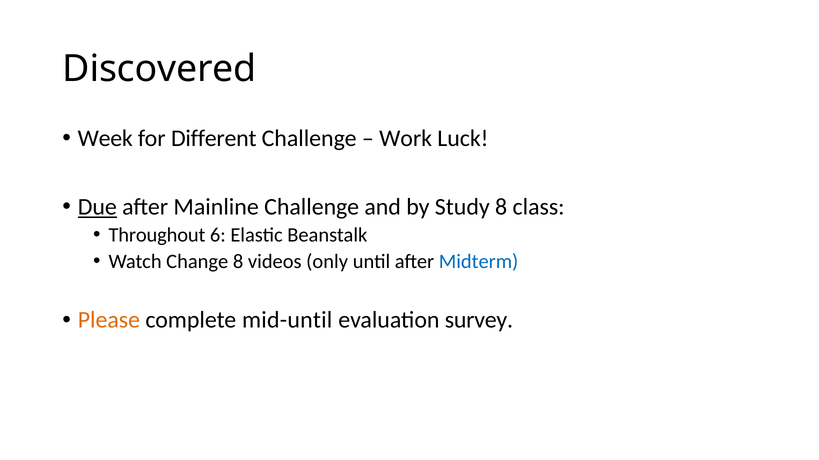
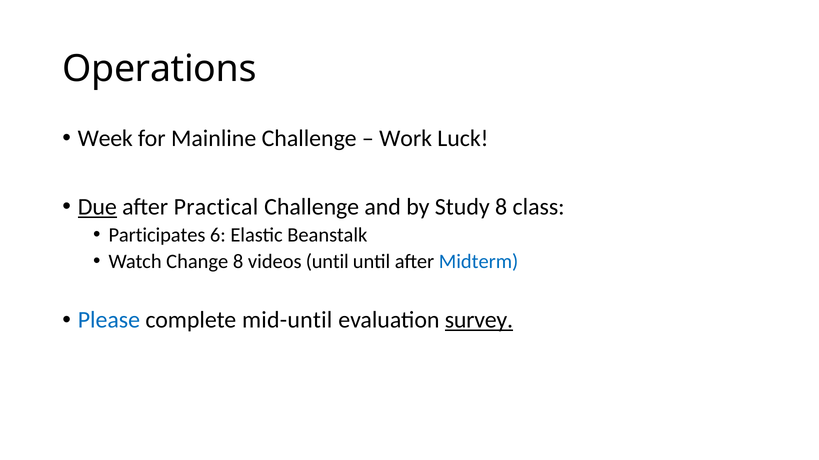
Discovered: Discovered -> Operations (159, 69)
Different: Different -> Mainline (214, 138)
Mainline: Mainline -> Practical (216, 207)
Throughout: Throughout -> Participates (157, 235)
videos only: only -> until (327, 262)
Please colour: orange -> blue (109, 321)
survey underline: none -> present (479, 321)
